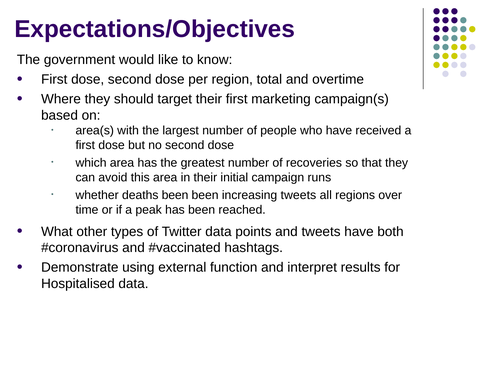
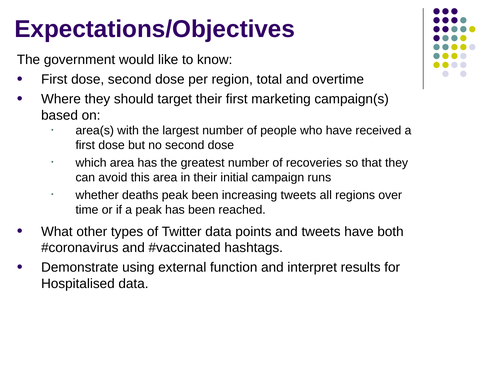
deaths been: been -> peak (175, 195)
